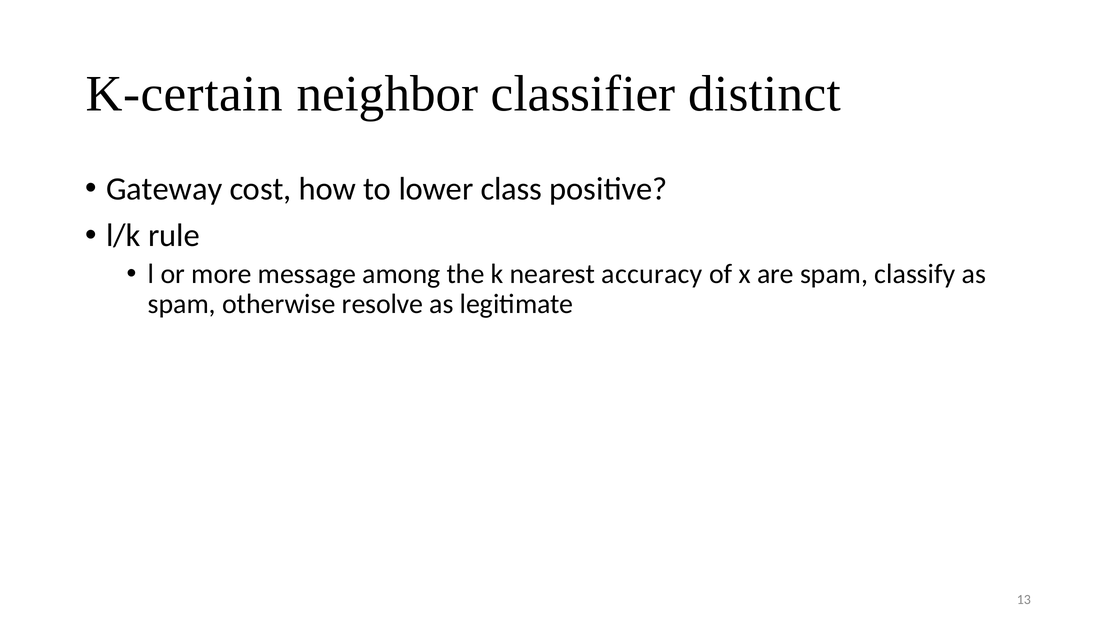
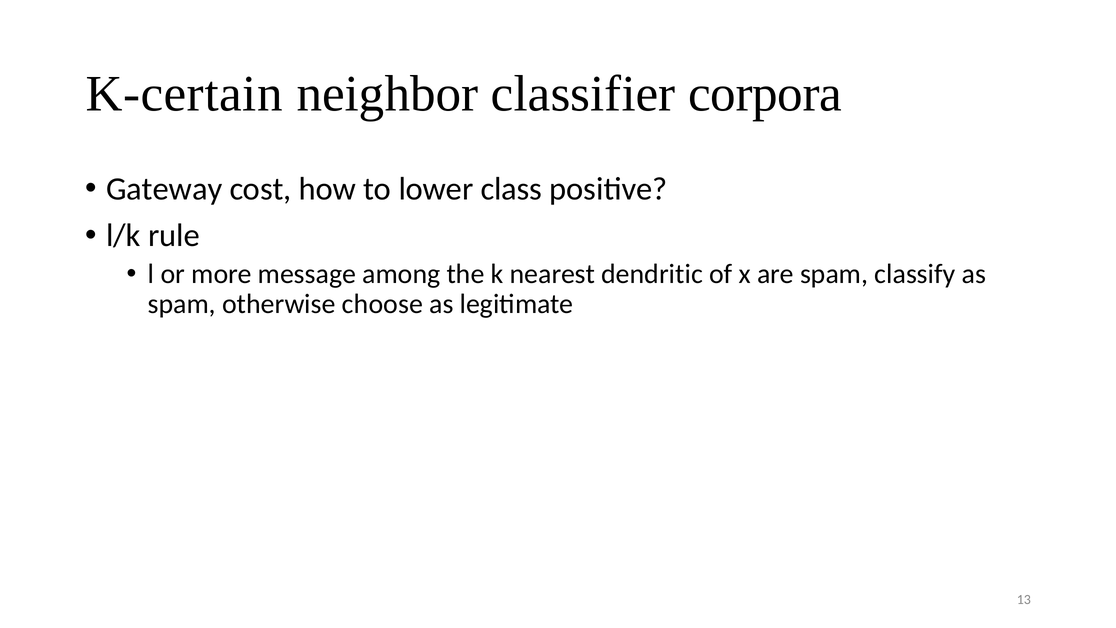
distinct: distinct -> corpora (765, 94)
accuracy: accuracy -> dendritic (652, 274)
resolve: resolve -> choose (382, 304)
